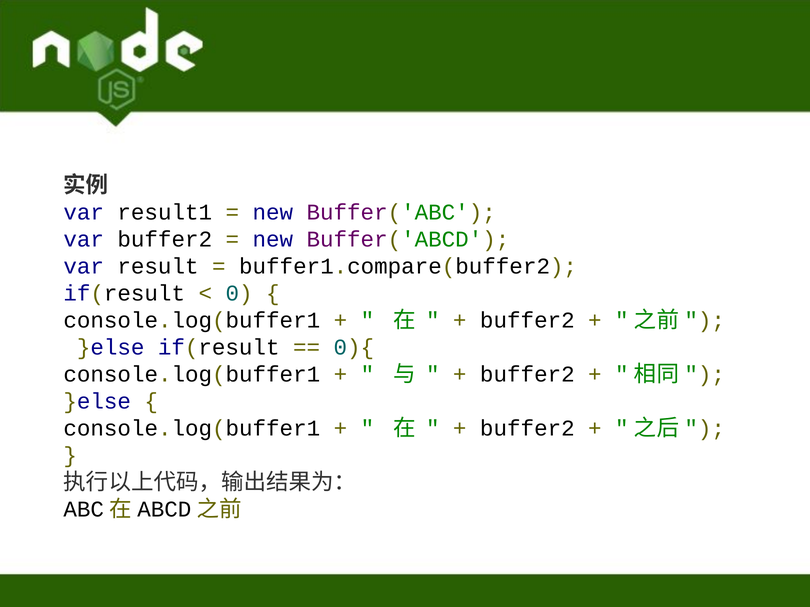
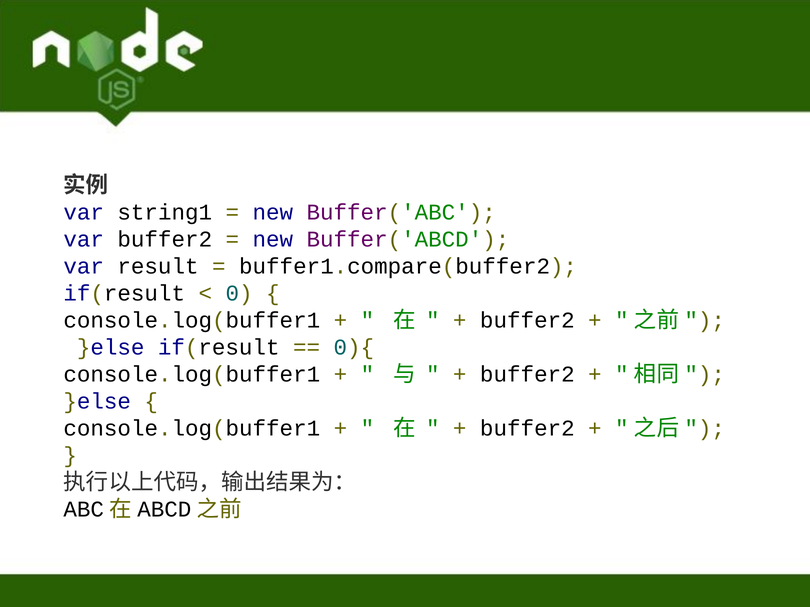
result1: result1 -> string1 (165, 213)
